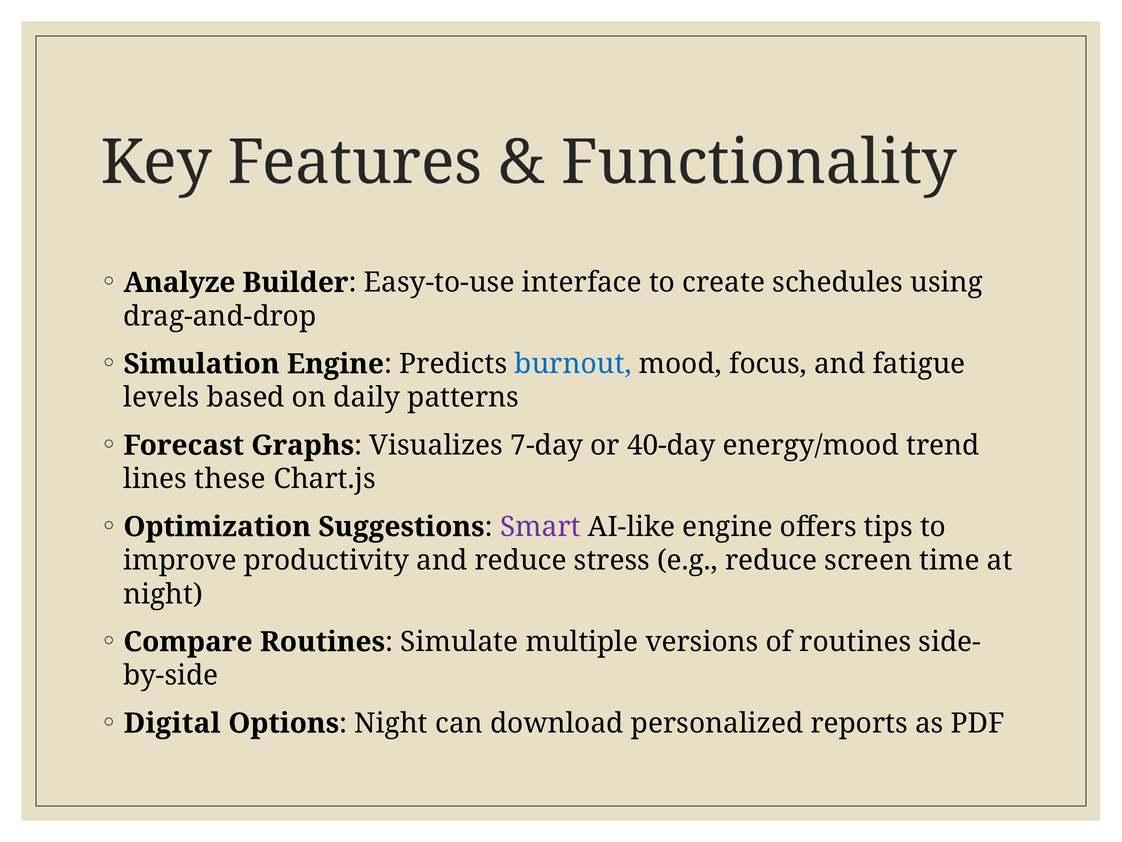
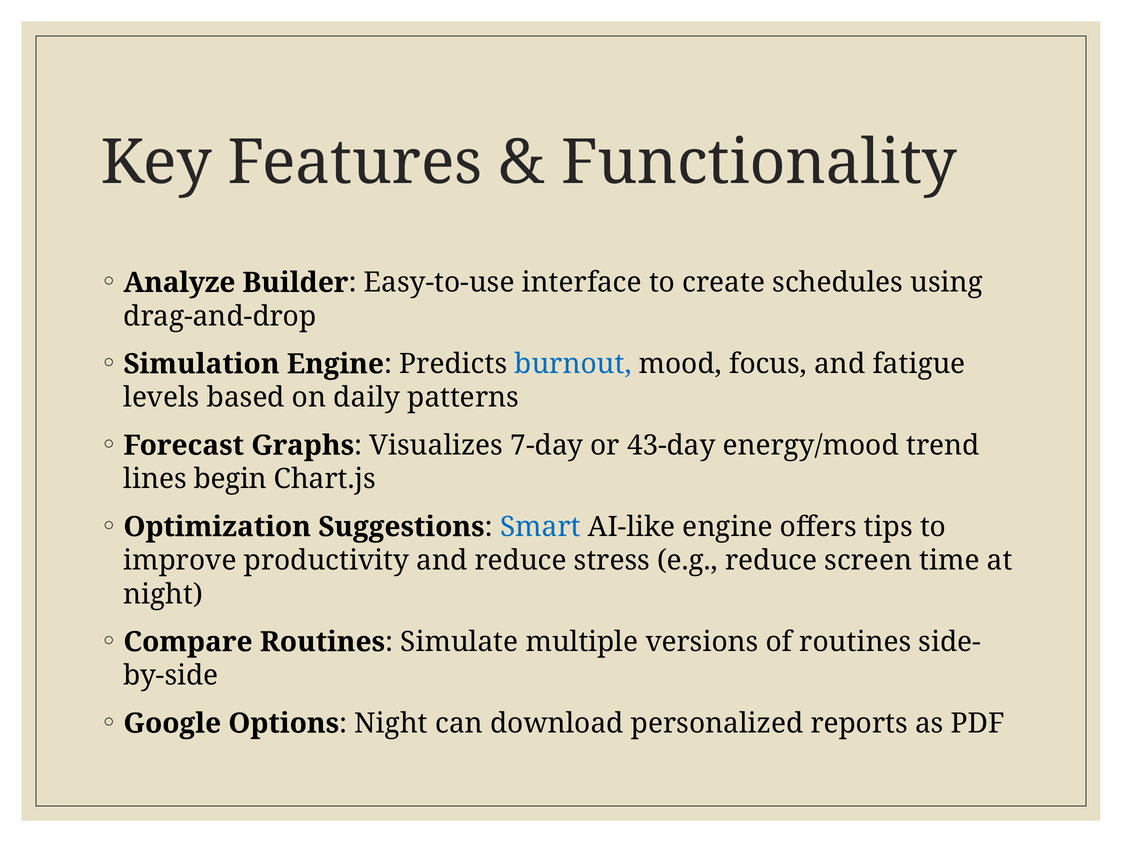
40-day: 40-day -> 43-day (671, 445)
these: these -> begin (230, 479)
Smart colour: purple -> blue (540, 527)
Digital: Digital -> Google (172, 723)
